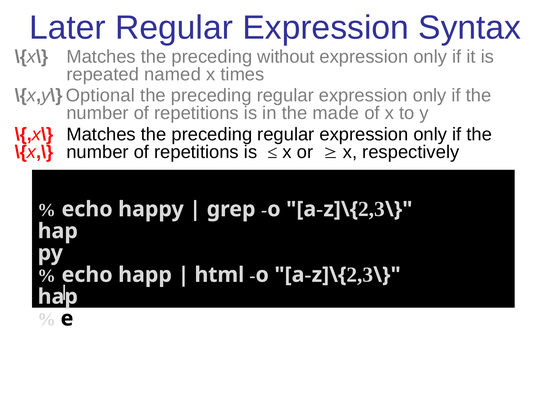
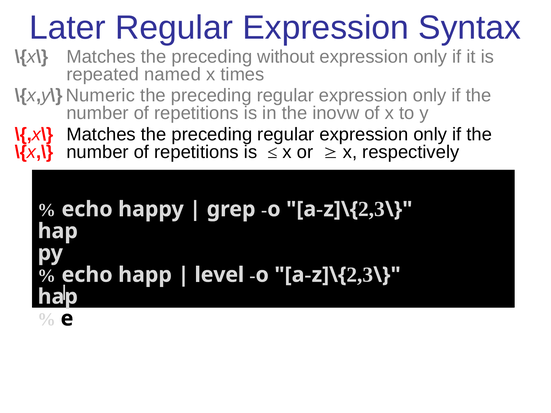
Optional: Optional -> Numeric (100, 96)
made: made -> inovw (336, 113)
html: html -> level (219, 275)
